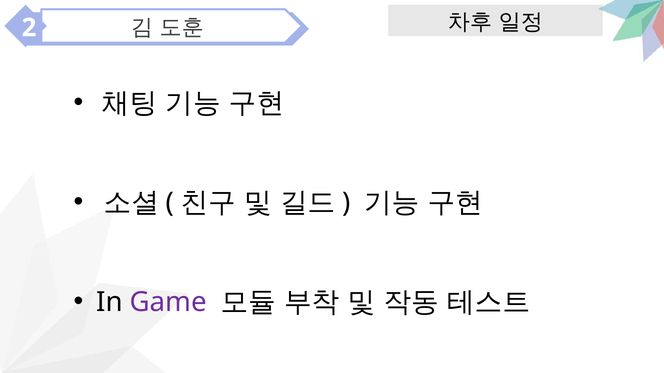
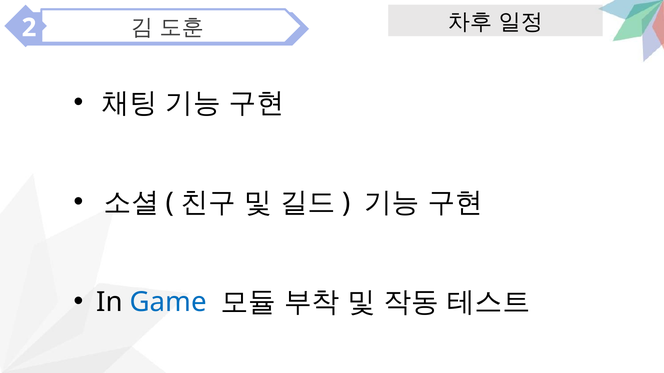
Game colour: purple -> blue (168, 303)
